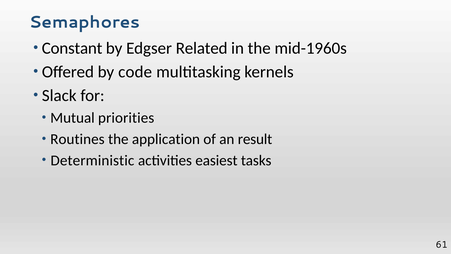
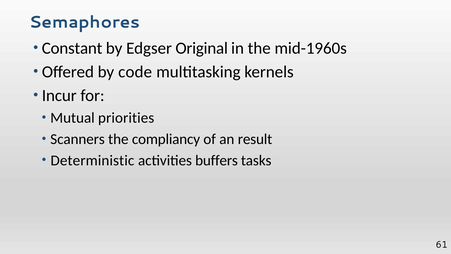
Related: Related -> Original (202, 48)
Slack: Slack -> Incur (59, 96)
Routines: Routines -> Scanners (78, 139)
application: application -> compliancy (166, 139)
easiest: easiest -> buffers (217, 160)
